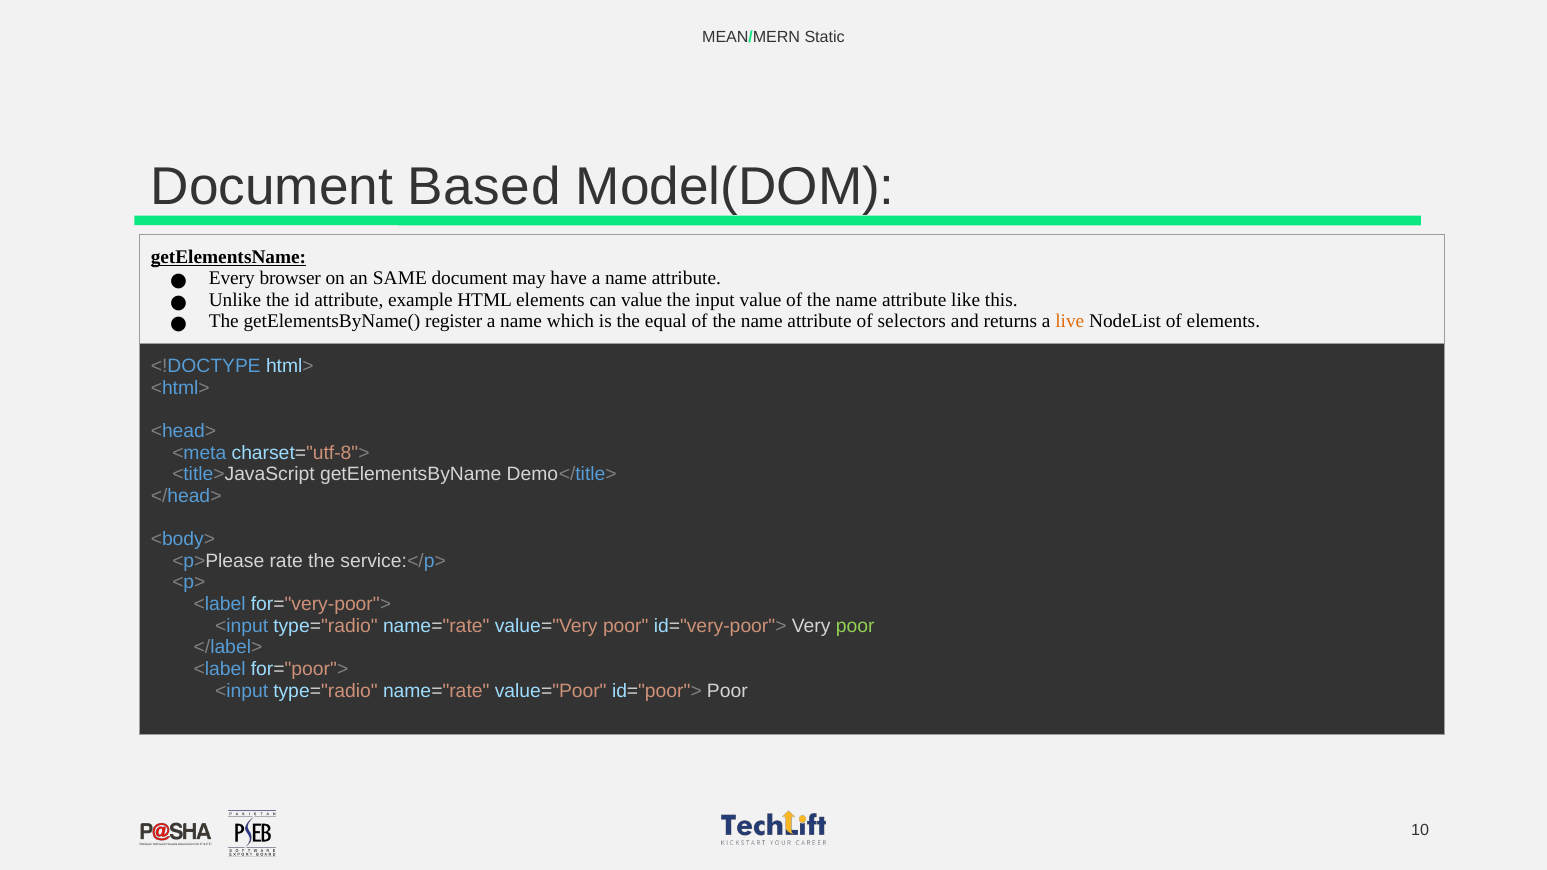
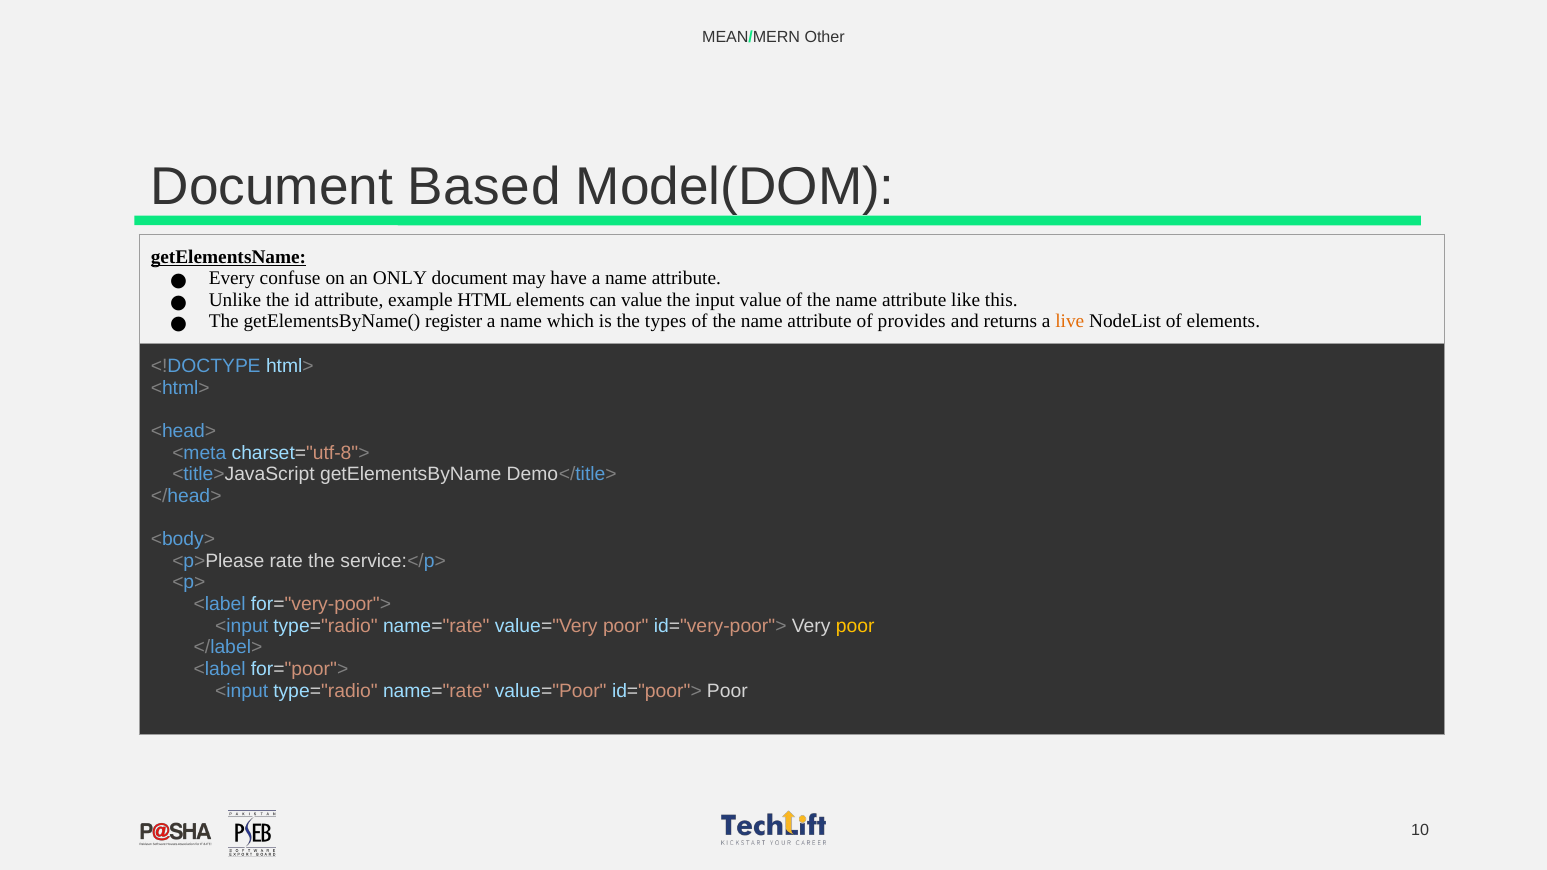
Static: Static -> Other (825, 37)
browser: browser -> confuse (290, 278)
SAME: SAME -> ONLY (400, 278)
equal: equal -> types (666, 321)
selectors: selectors -> provides (912, 321)
poor colour: light green -> yellow (855, 626)
